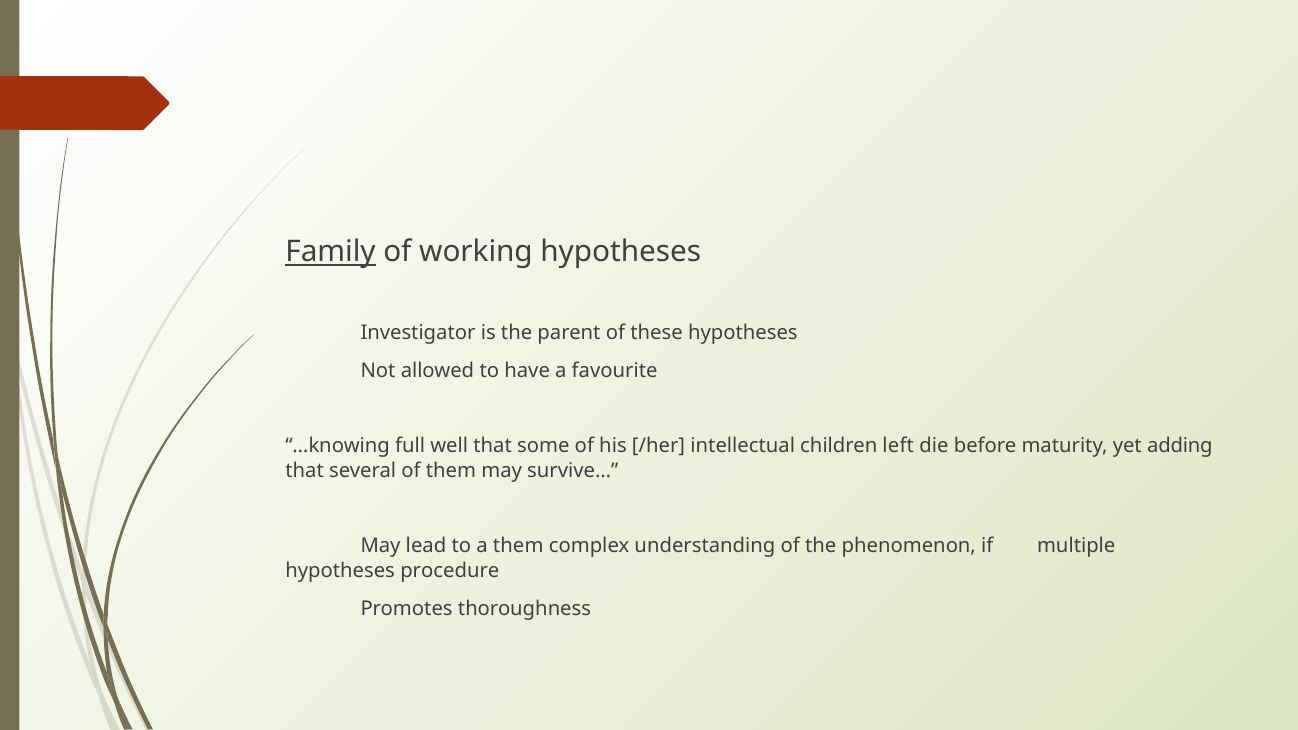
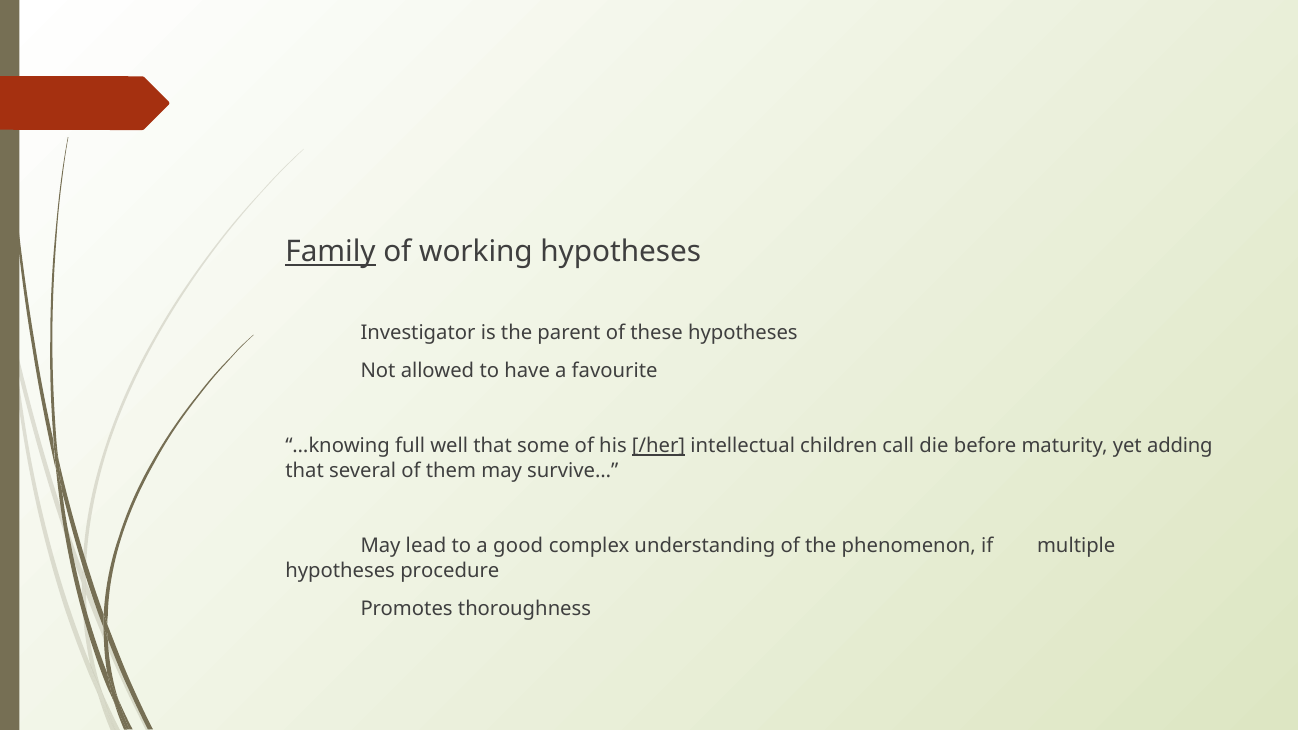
/her underline: none -> present (659, 446)
left: left -> call (898, 446)
a them: them -> good (518, 546)
